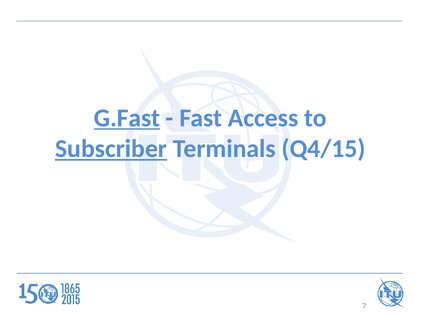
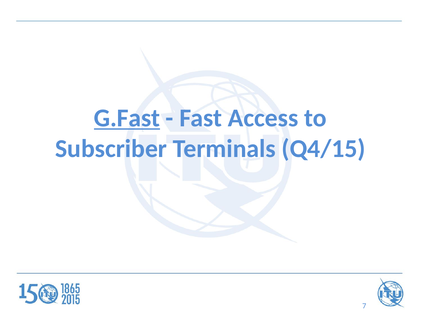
Subscriber underline: present -> none (111, 149)
